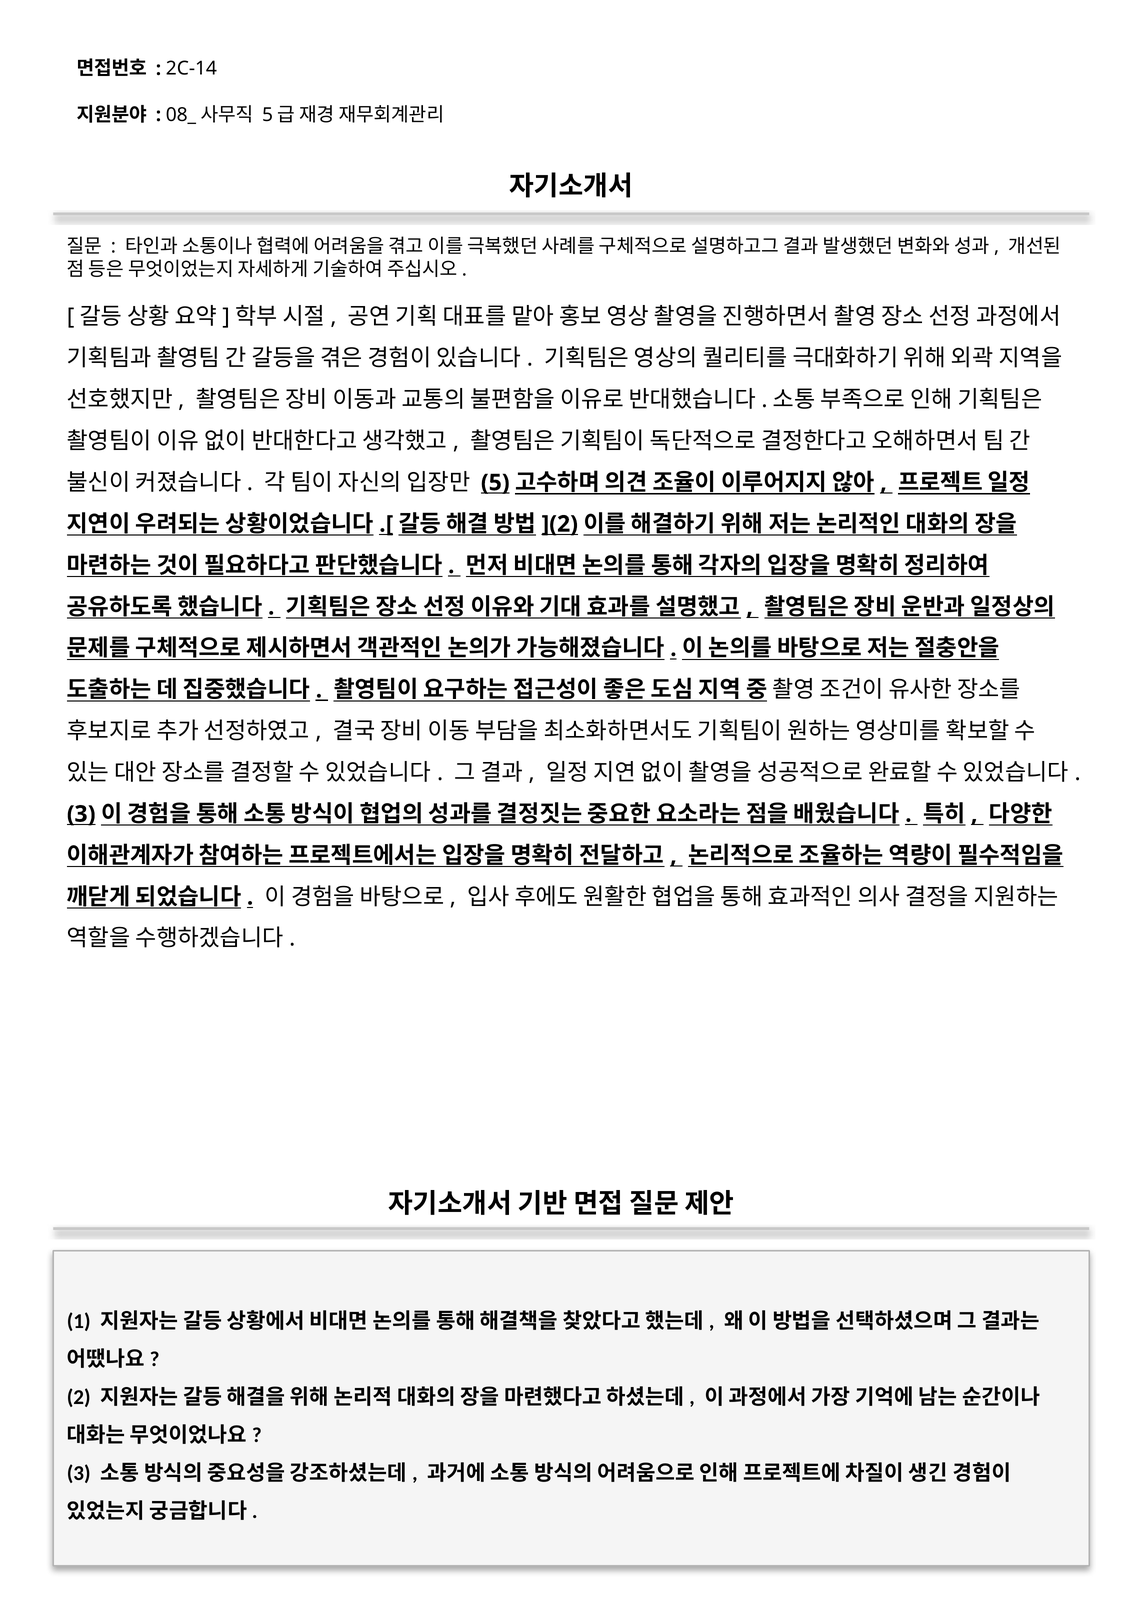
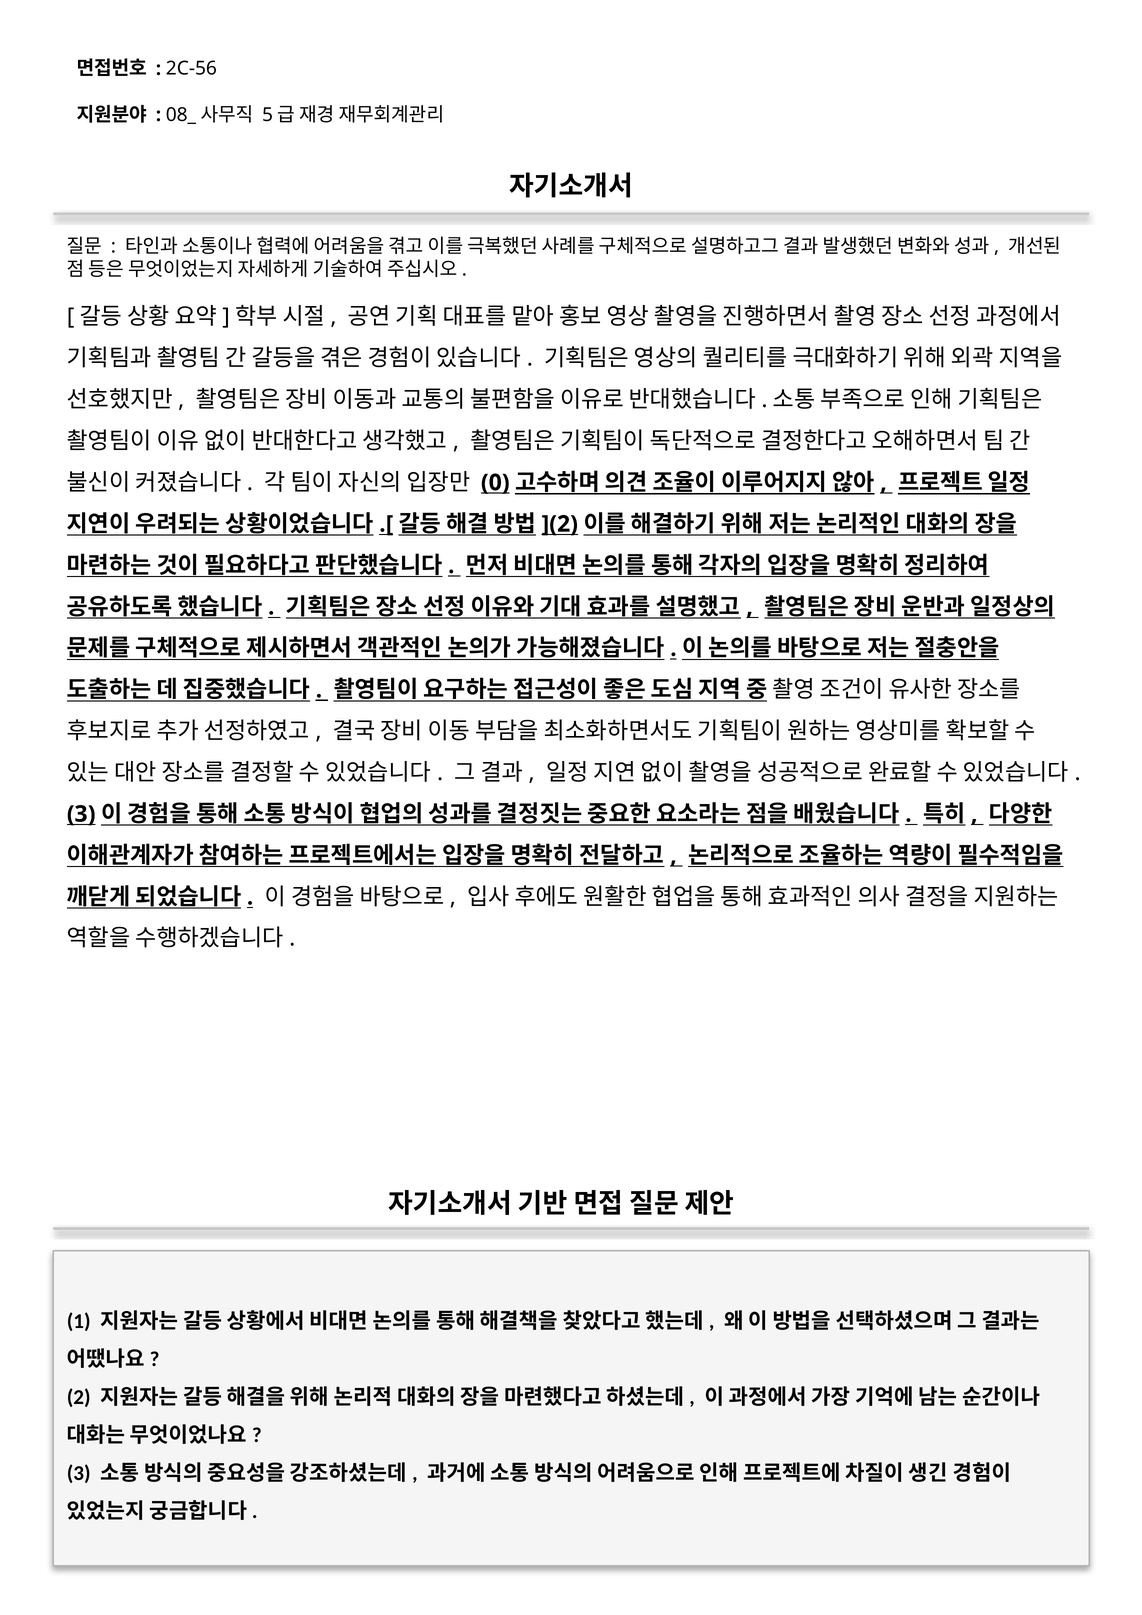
2C-14: 2C-14 -> 2C-56 (191, 69)
5: 5 -> 0 (495, 483)
